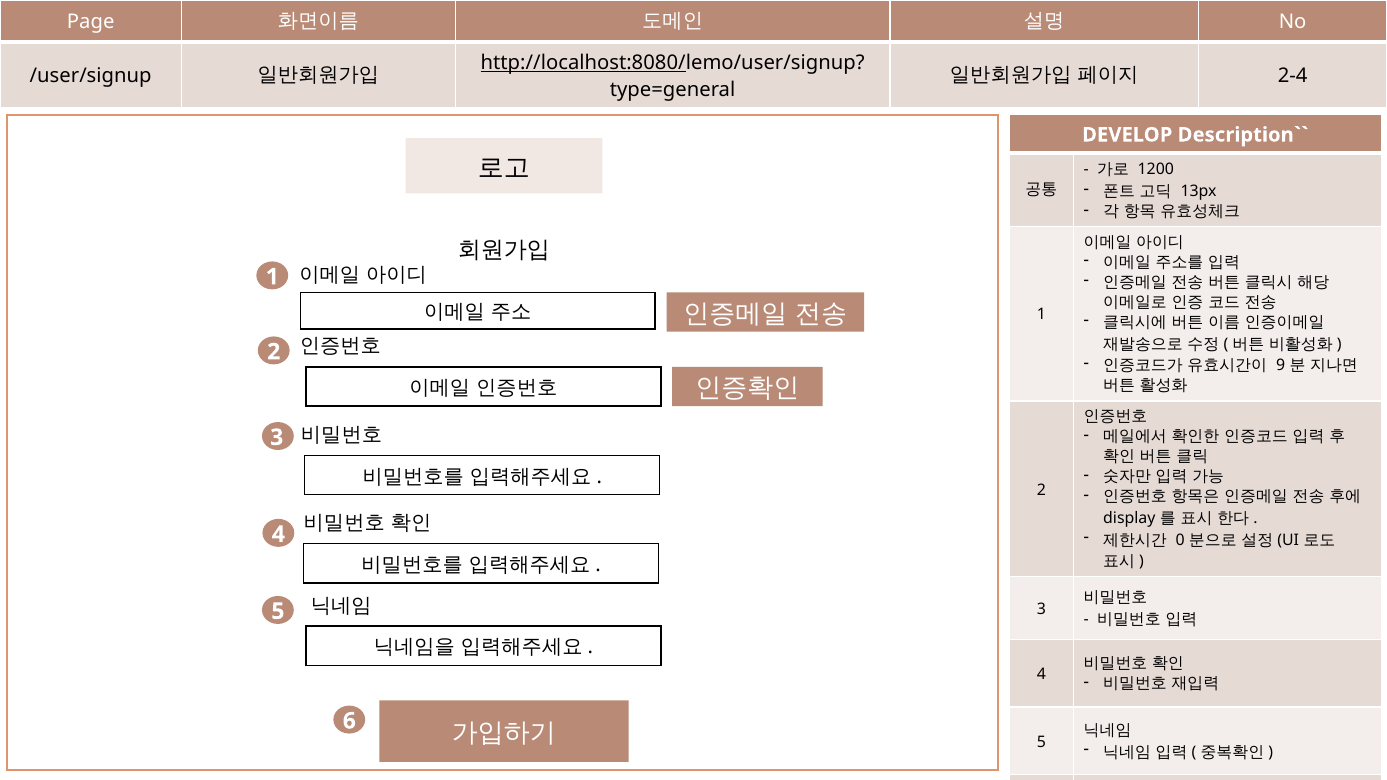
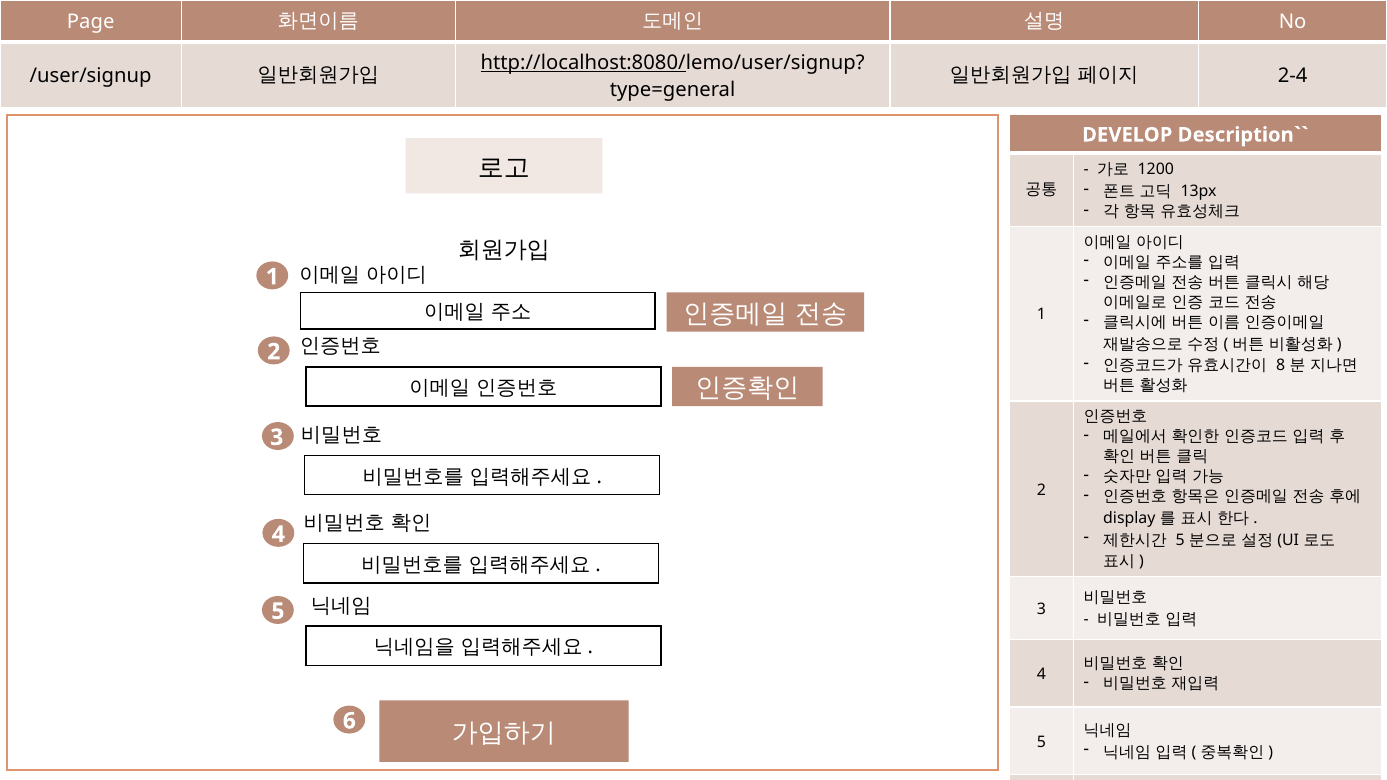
9: 9 -> 8 (1281, 366)
0: 0 -> 5 (1180, 540)
